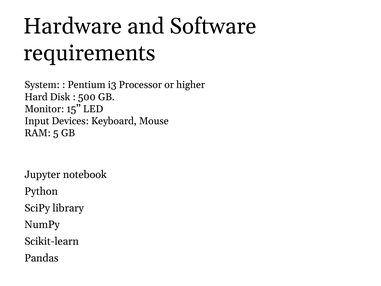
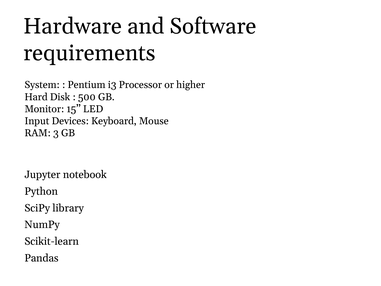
5: 5 -> 3 (56, 133)
